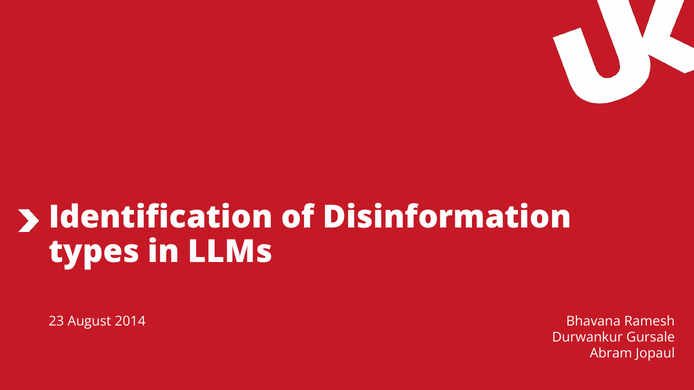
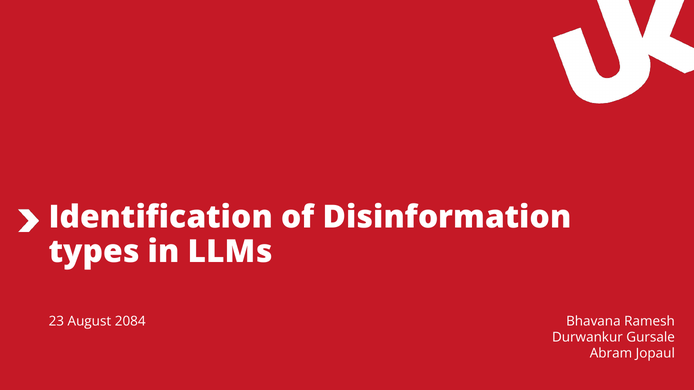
2014: 2014 -> 2084 (130, 321)
